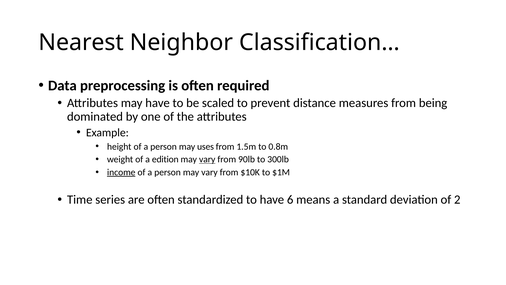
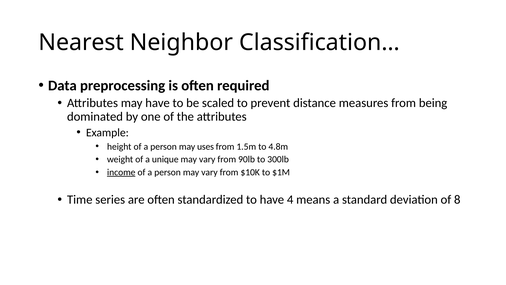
0.8m: 0.8m -> 4.8m (278, 146)
edition: edition -> unique (165, 159)
vary underline: present -> none (207, 159)
6: 6 -> 4 (290, 200)
2: 2 -> 8 (457, 200)
